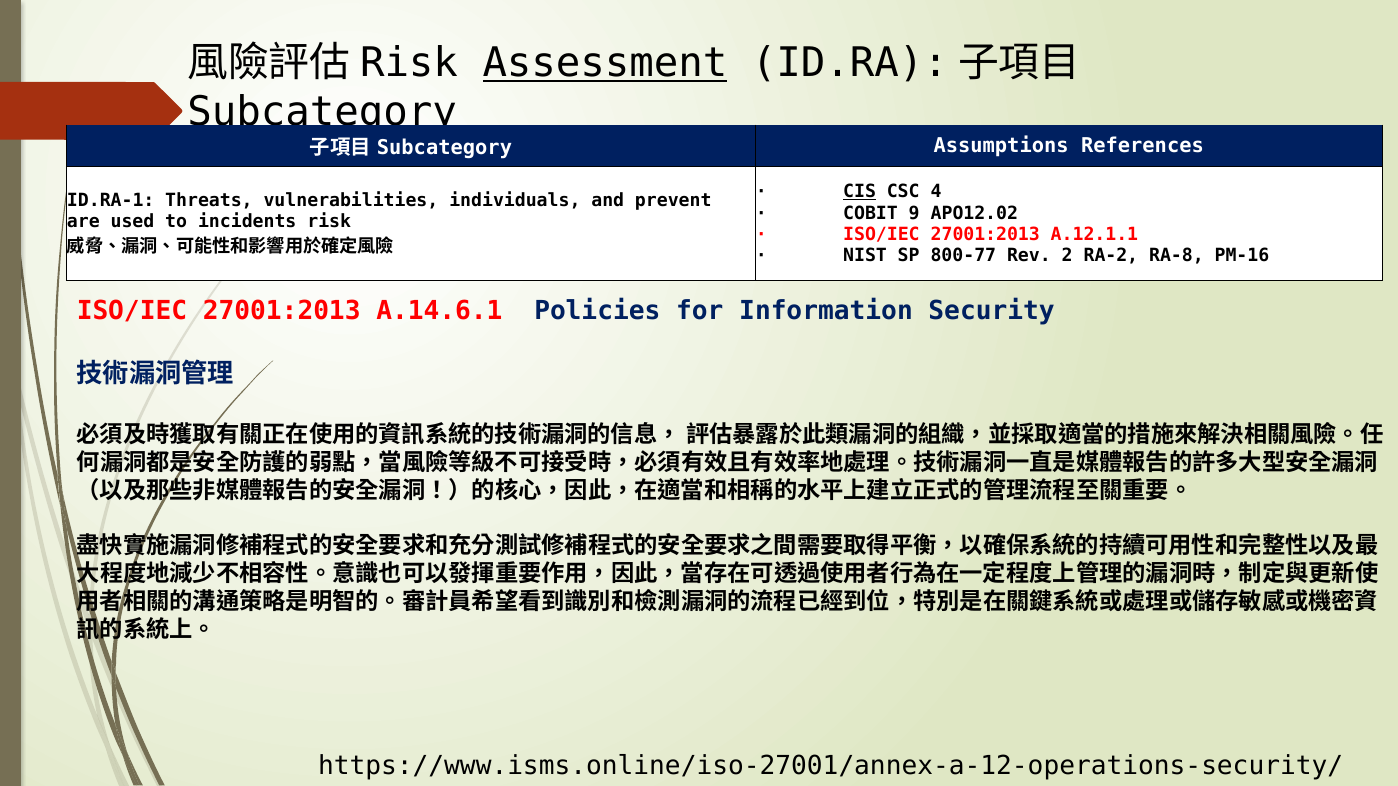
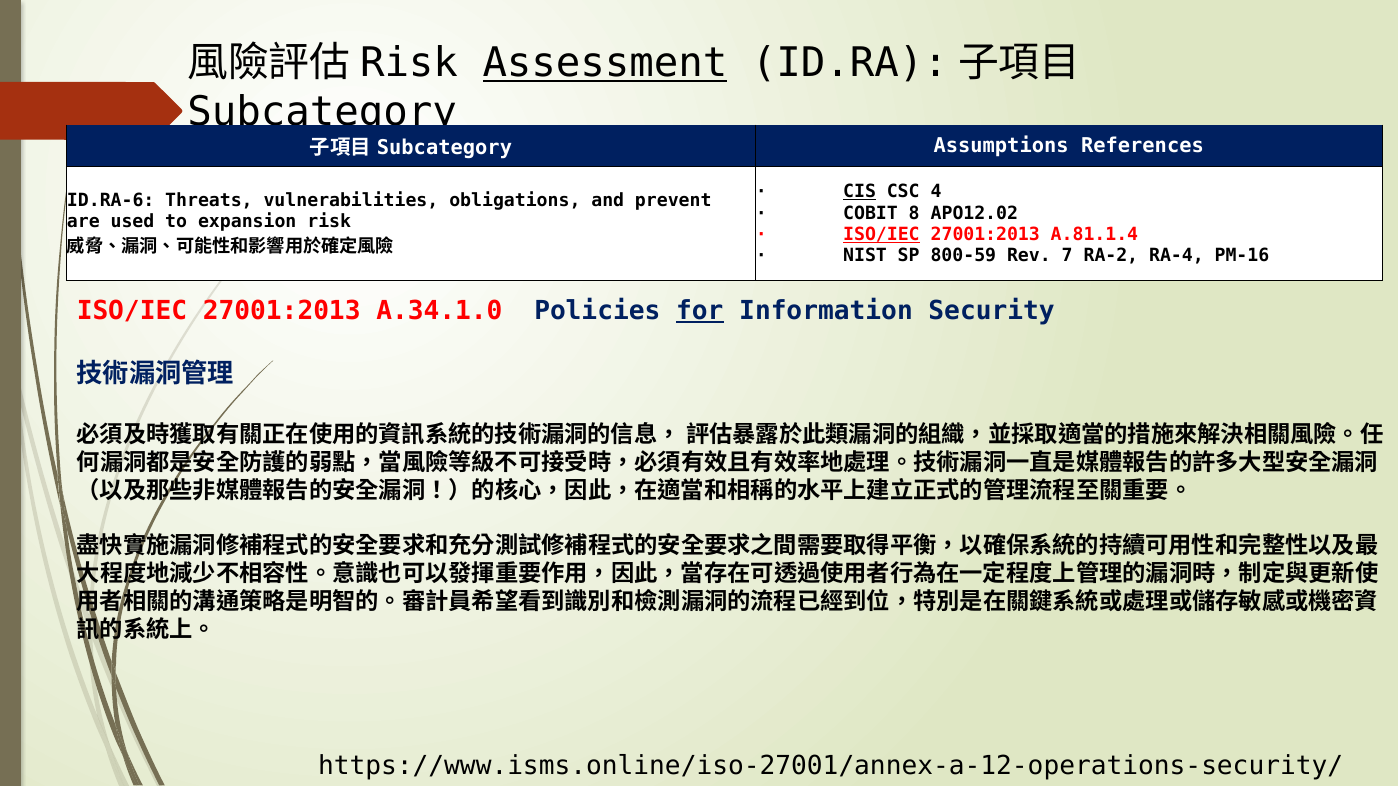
ID.RA-1: ID.RA-1 -> ID.RA-6 (111, 200)
individuals: individuals -> obligations (515, 200)
9: 9 -> 8 (914, 213)
incidents: incidents -> expansion (247, 222)
ISO/IEC underline: none -> present (881, 235)
A.12.1.1: A.12.1.1 -> A.81.1.4 (1094, 235)
800-77: 800-77 -> 800-59 (963, 256)
2: 2 -> 7 (1067, 256)
RA-8: RA-8 -> RA-4 (1176, 256)
A.14.6.1: A.14.6.1 -> A.34.1.0 (439, 311)
for underline: none -> present (700, 311)
